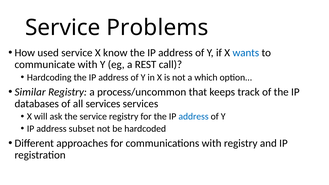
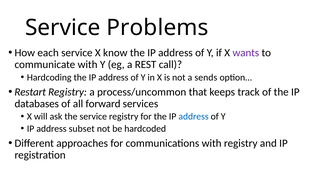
used: used -> each (48, 53)
wants colour: blue -> purple (246, 53)
which: which -> sends (206, 77)
Similar: Similar -> Restart (30, 92)
all services: services -> forward (103, 104)
